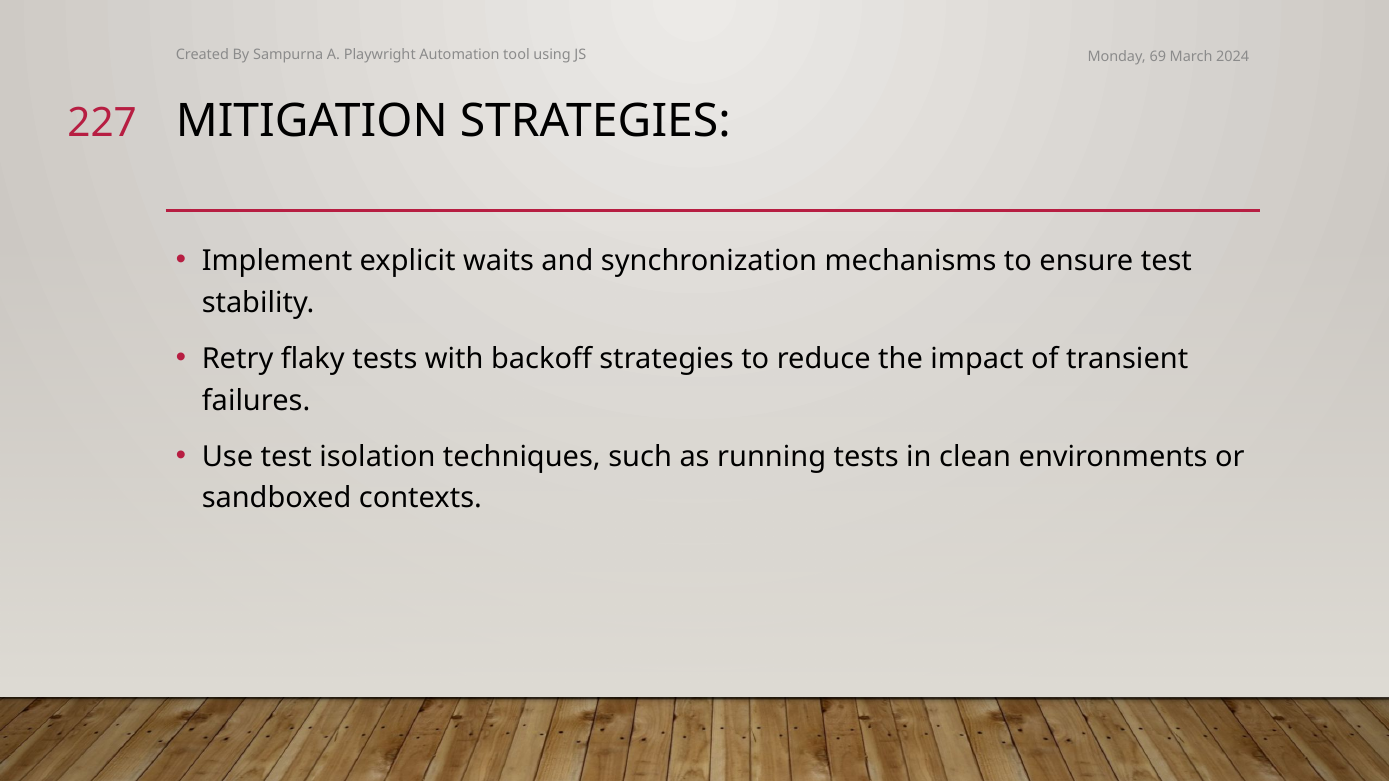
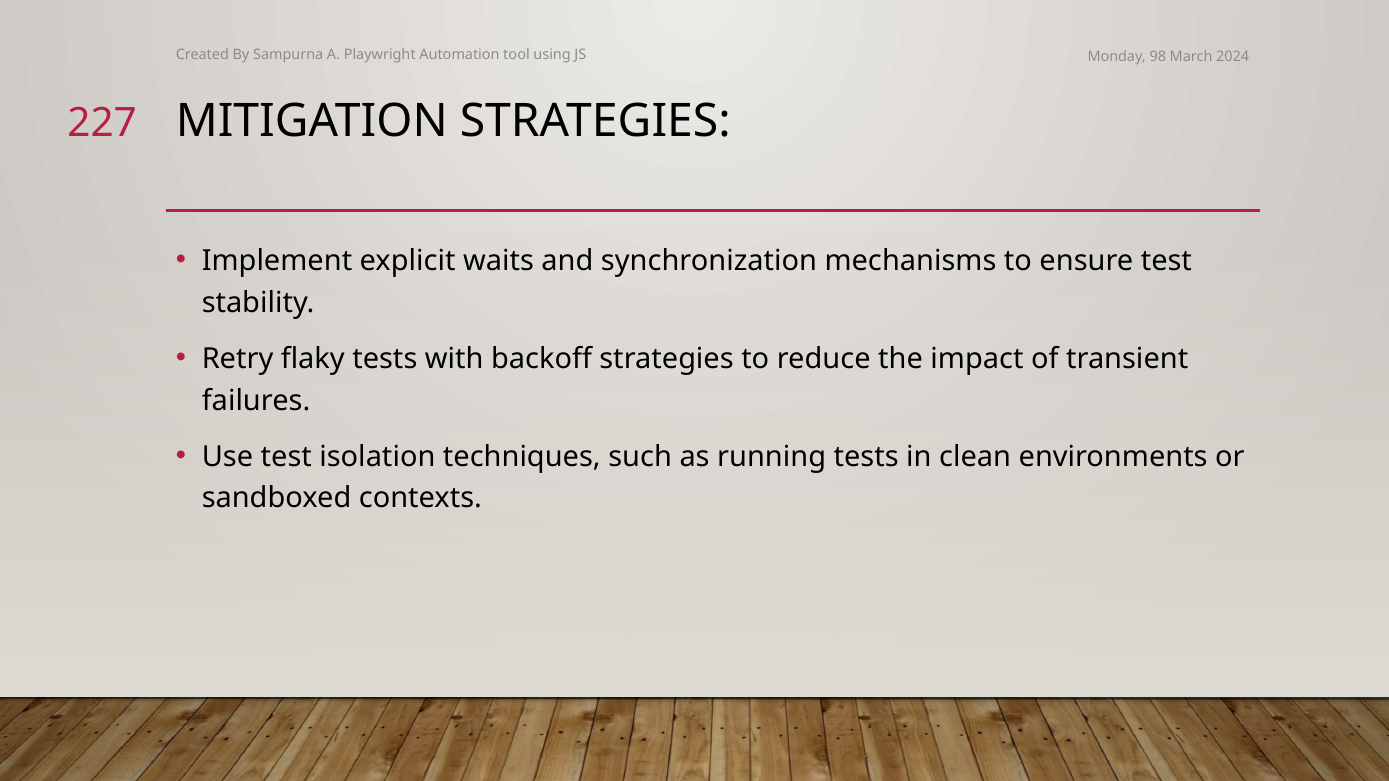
69: 69 -> 98 (1158, 56)
